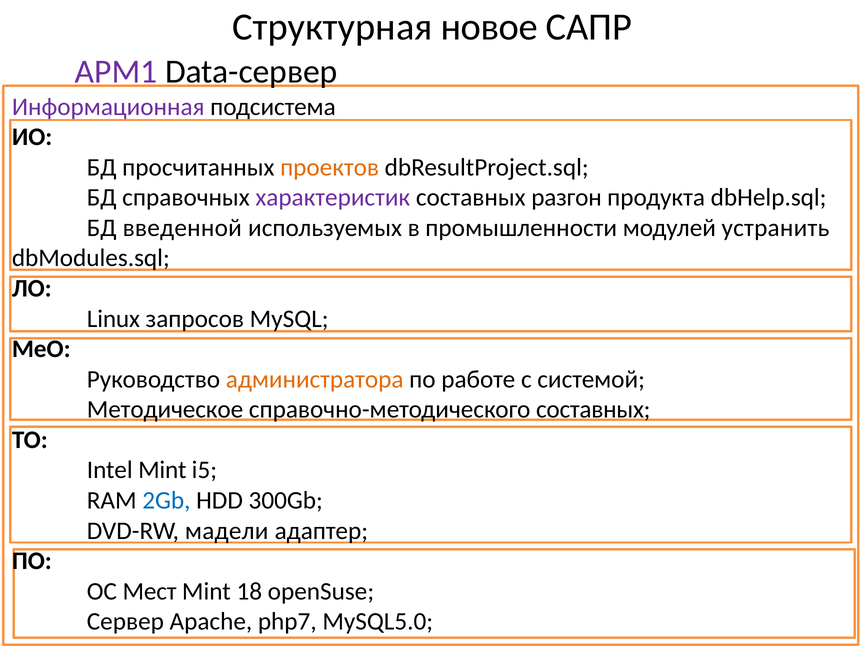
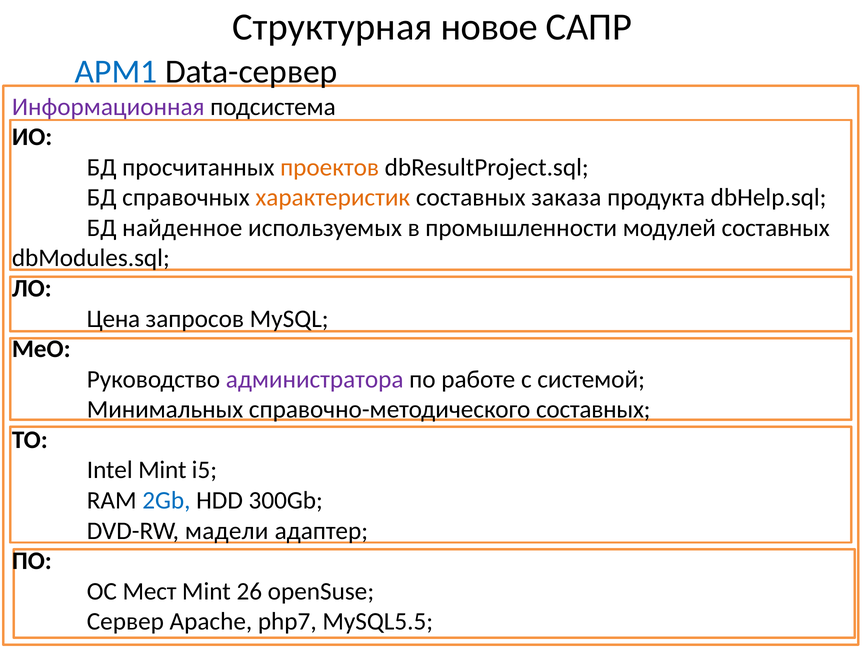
АРМ1 colour: purple -> blue (116, 72)
характеристик colour: purple -> orange (333, 197)
разгон: разгон -> заказа (566, 197)
введенной: введенной -> найденное (182, 228)
модулей устранить: устранить -> составных (776, 228)
Linux: Linux -> Цена (113, 319)
администратора colour: orange -> purple (315, 379)
Методическое: Методическое -> Минимальных (165, 409)
18: 18 -> 26 (249, 591)
MySQL5.0: MySQL5.0 -> MySQL5.5 (378, 621)
